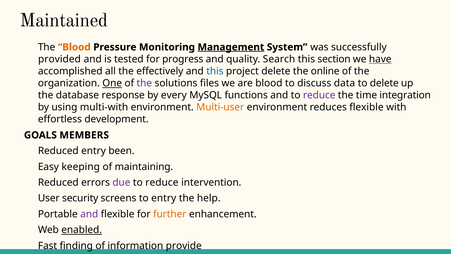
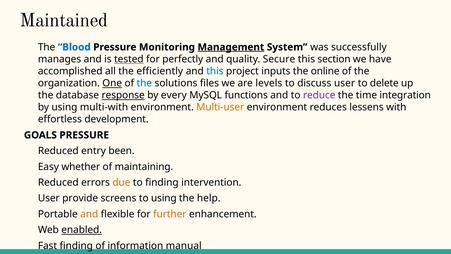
Blood colour: orange -> blue (74, 47)
provided: provided -> manages (60, 59)
tested underline: none -> present (129, 59)
progress: progress -> perfectly (183, 59)
Search: Search -> Secure (279, 59)
have underline: present -> none (380, 59)
effectively: effectively -> efficiently (160, 71)
project delete: delete -> inputs (276, 71)
the colour: purple -> blue (144, 83)
are blood: blood -> levels (269, 83)
data: data -> user (345, 83)
response underline: none -> present (123, 95)
reduces flexible: flexible -> lessens (367, 107)
GOALS MEMBERS: MEMBERS -> PRESSURE (84, 135)
keeping: keeping -> whether (81, 167)
due colour: purple -> orange (121, 182)
reduce: reduce -> finding (162, 182)
security: security -> provide (80, 198)
to entry: entry -> using (164, 198)
and colour: purple -> orange (89, 214)
provide: provide -> manual (184, 245)
